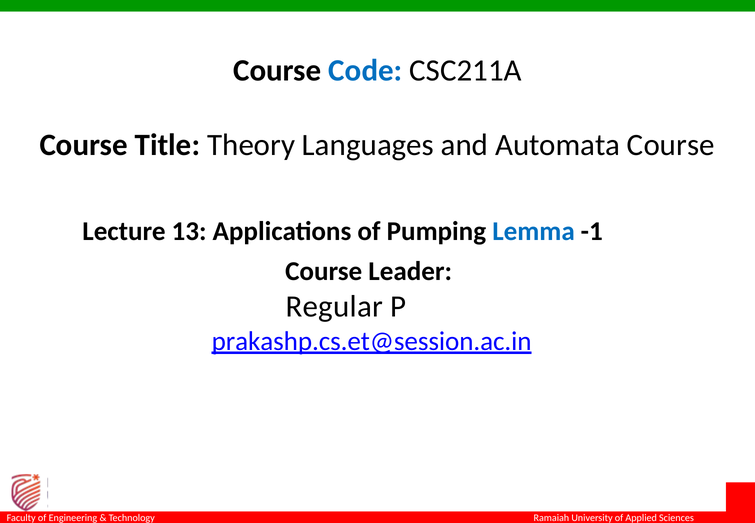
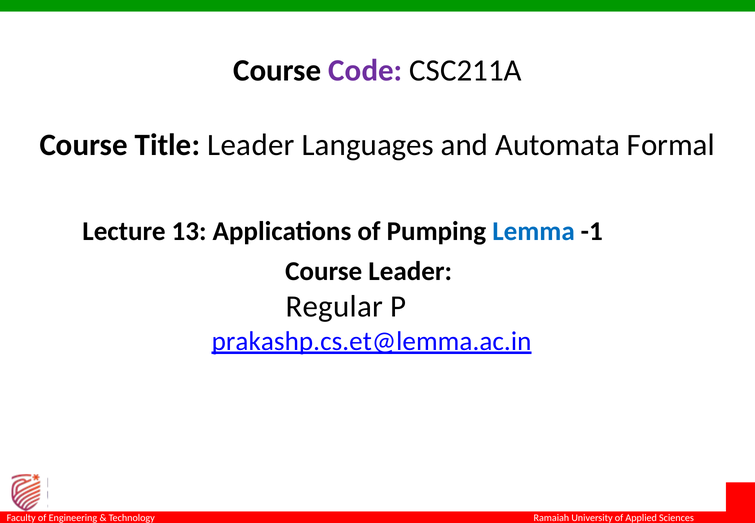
Code colour: blue -> purple (365, 71)
Title Theory: Theory -> Leader (251, 145)
Automata Course: Course -> Formal (671, 145)
prakashp.cs.et@session.ac.in: prakashp.cs.et@session.ac.in -> prakashp.cs.et@lemma.ac.in (372, 341)
